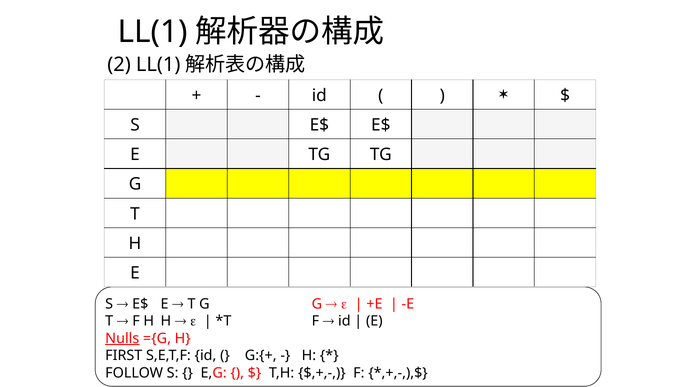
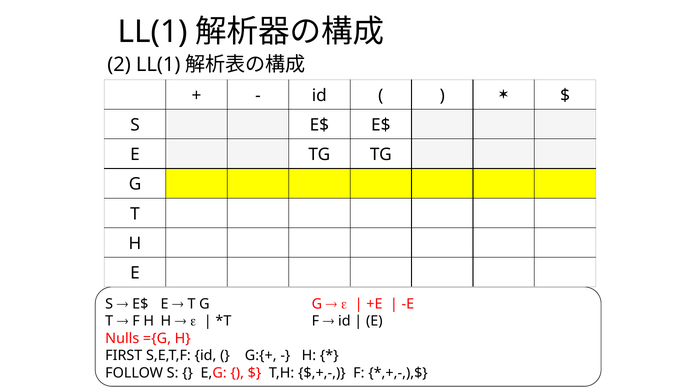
Nulls underline: present -> none (122, 338)
